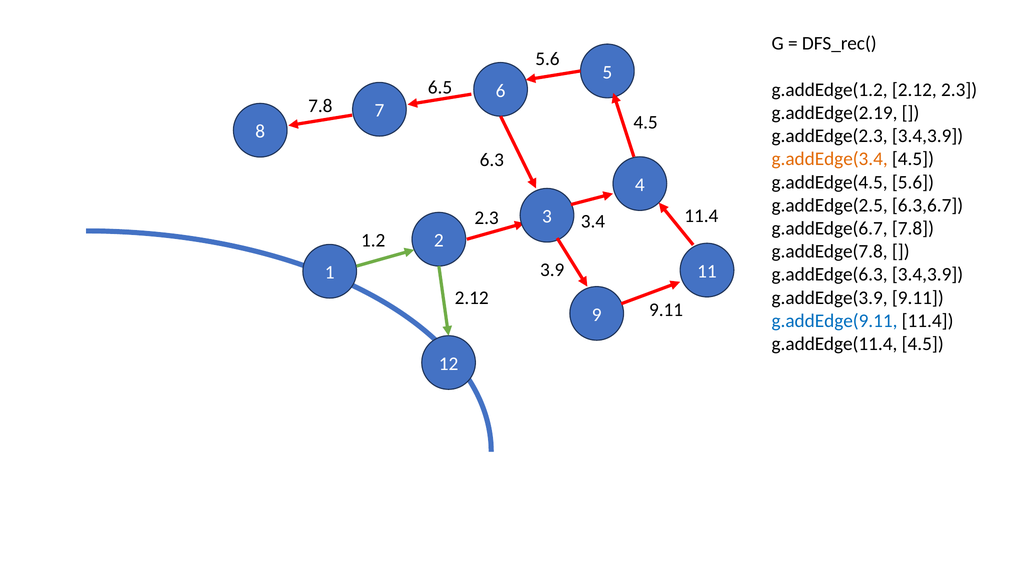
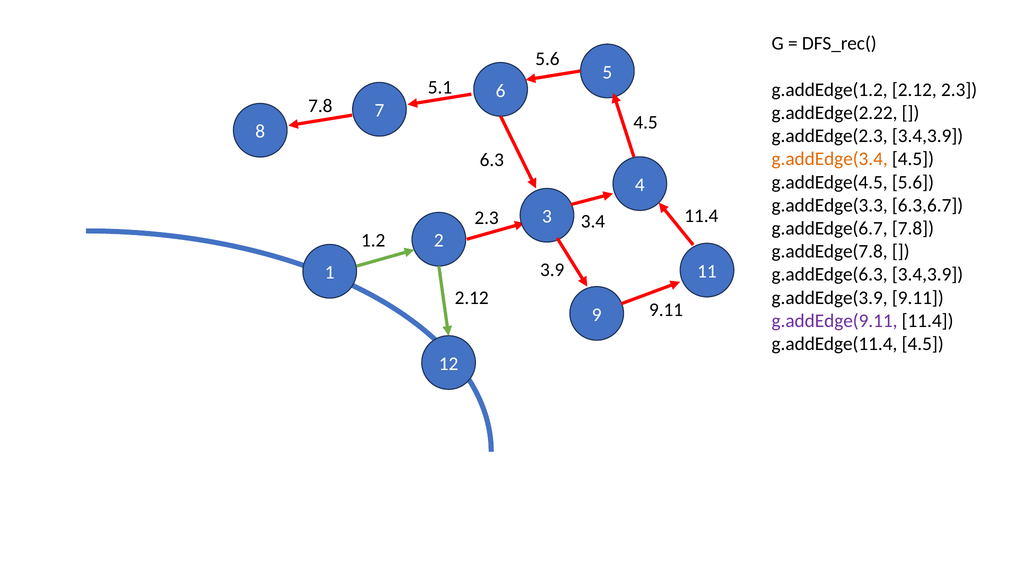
6.5: 6.5 -> 5.1 (440, 88)
g.addEdge(2.19: g.addEdge(2.19 -> g.addEdge(2.22 (834, 113)
g.addEdge(2.5: g.addEdge(2.5 -> g.addEdge(3.3 (830, 205)
g.addEdge(9.11 colour: blue -> purple (834, 321)
